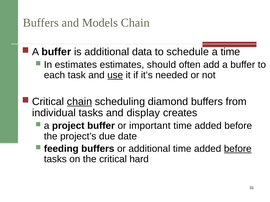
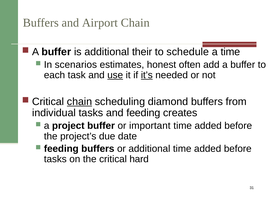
Models: Models -> Airport (100, 23)
data: data -> their (142, 52)
In estimates: estimates -> scenarios (76, 65)
should: should -> honest (162, 65)
it’s underline: none -> present (147, 75)
and display: display -> feeding (143, 113)
before underline: present -> none (238, 149)
